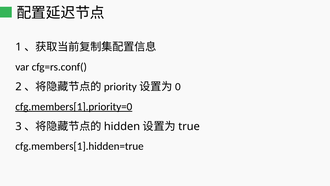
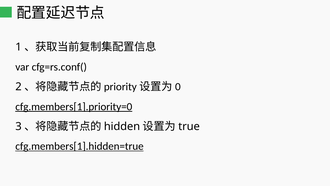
cfg.members[1].hidden=true underline: none -> present (79, 146)
